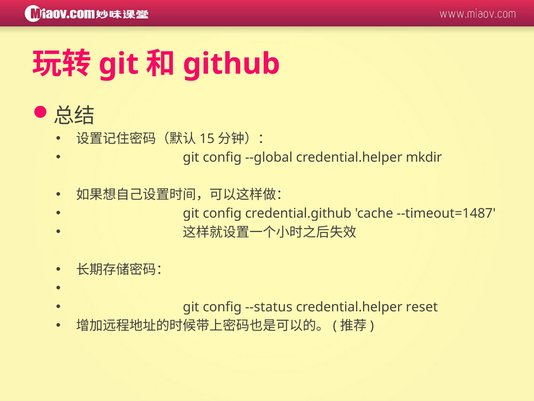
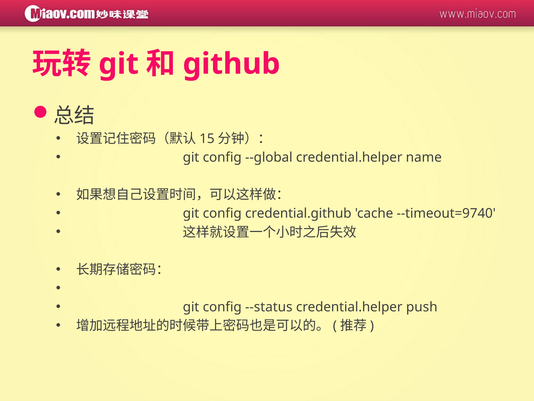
mkdir: mkdir -> name (424, 157)
--timeout=1487: --timeout=1487 -> --timeout=9740 (446, 213)
reset: reset -> push (422, 307)
